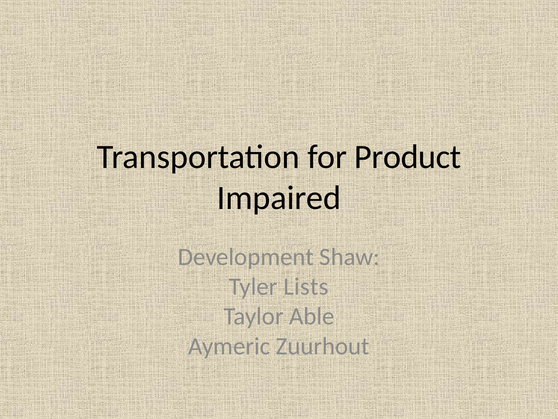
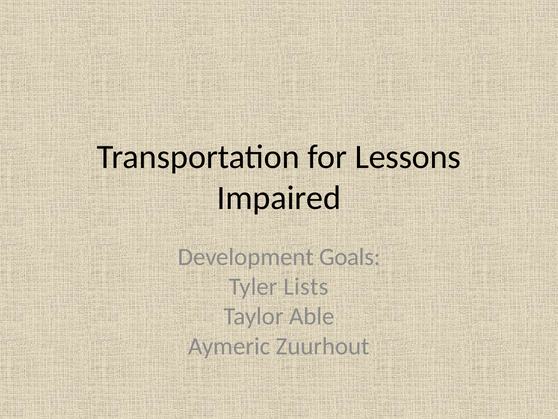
Product: Product -> Lessons (408, 157)
Shaw: Shaw -> Goals (350, 257)
